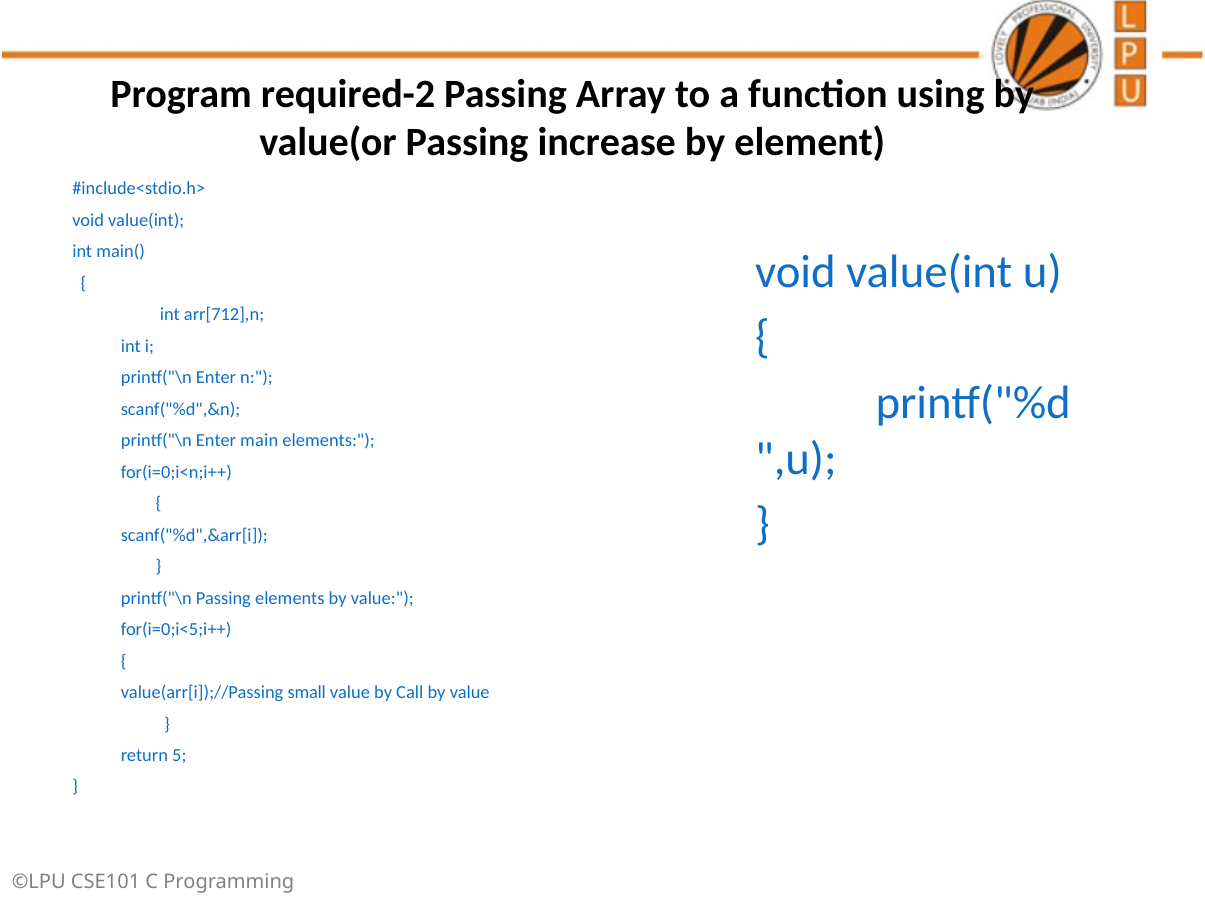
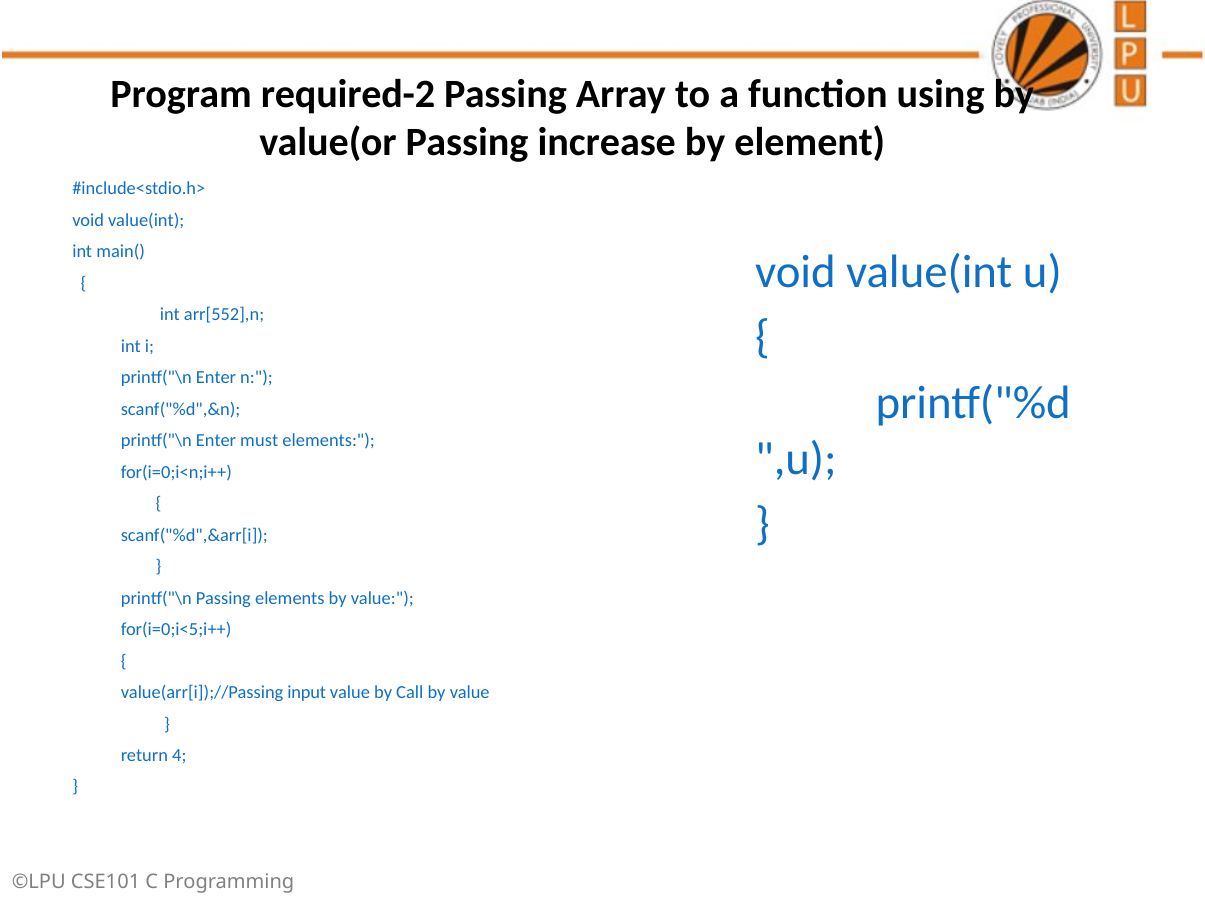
arr[712],n: arr[712],n -> arr[552],n (224, 315)
main: main -> must (259, 441)
small: small -> input (307, 693)
5: 5 -> 4 (179, 756)
